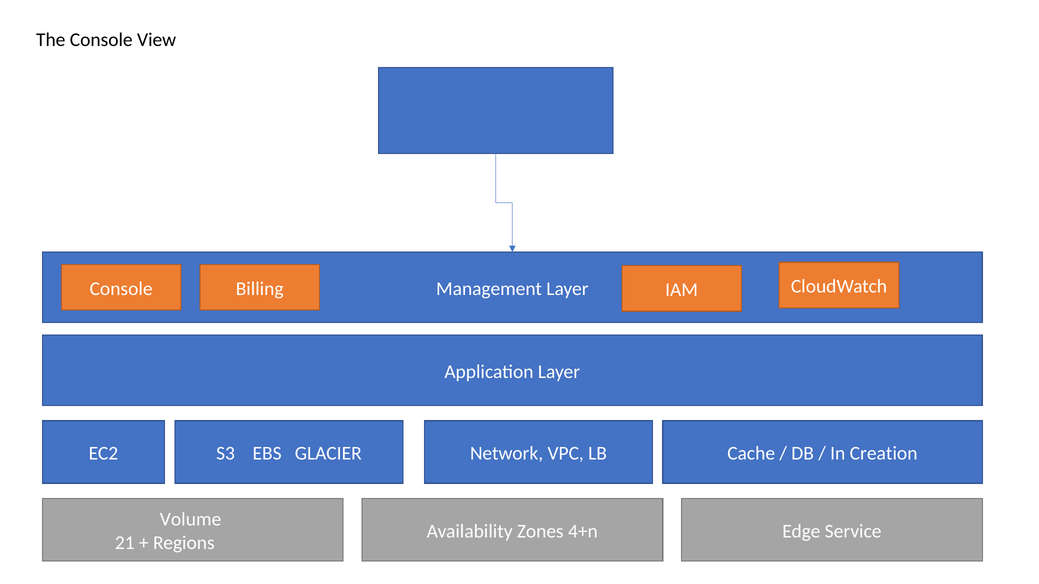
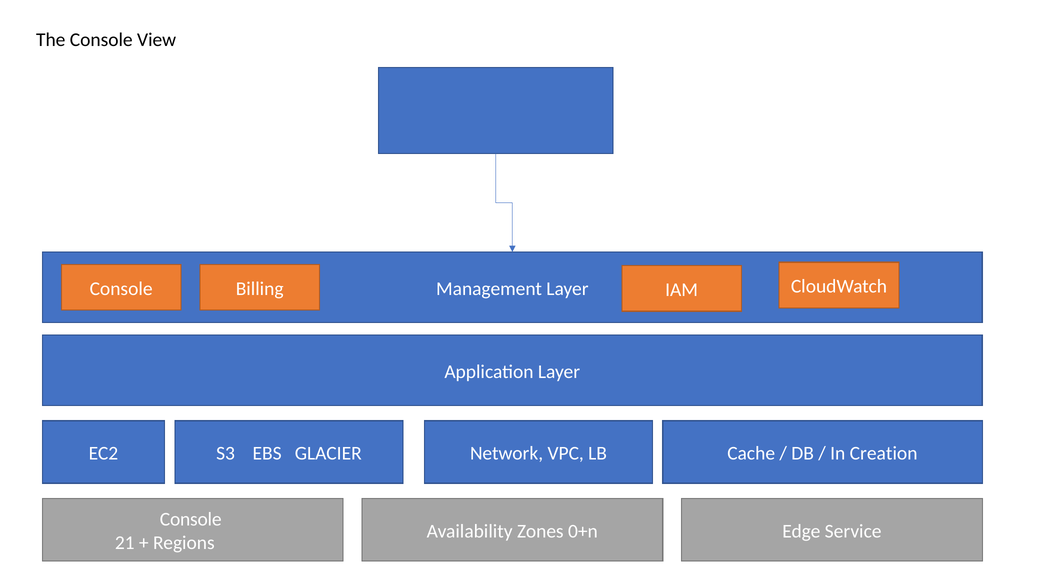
Volume: Volume -> Console (191, 520)
4+n: 4+n -> 0+n (583, 532)
